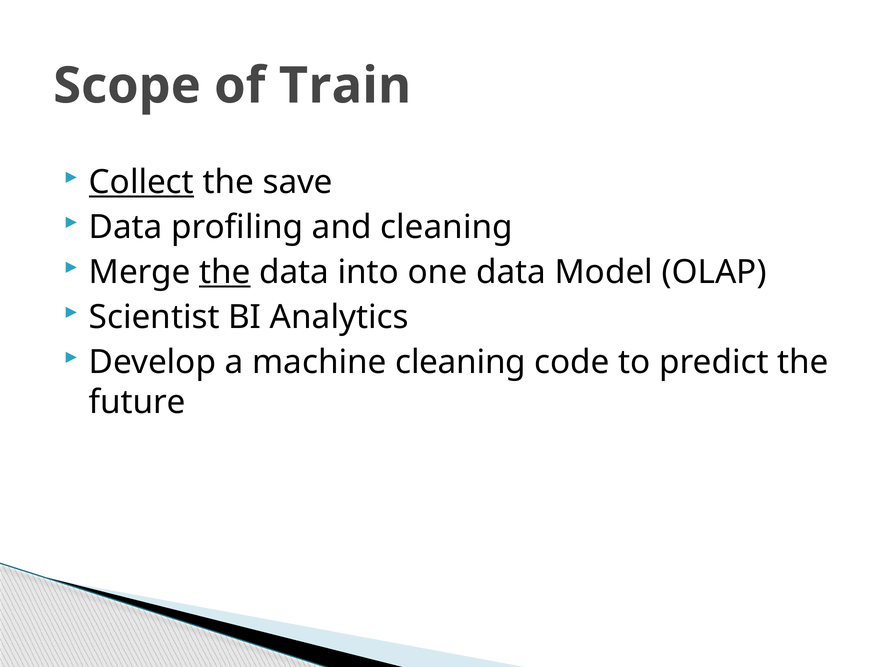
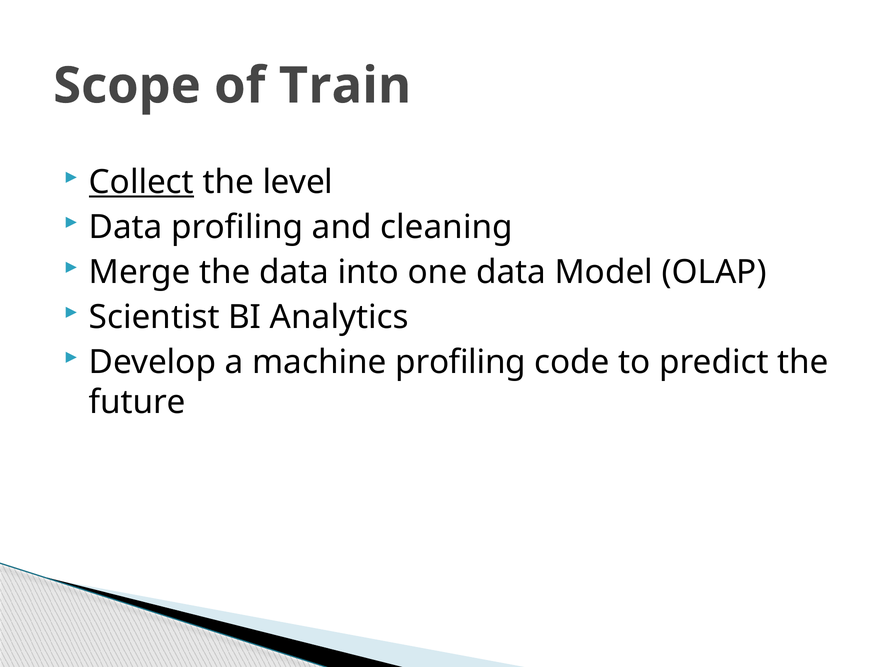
save: save -> level (298, 182)
the underline: present -> none (225, 272)
machine cleaning: cleaning -> profiling (461, 362)
